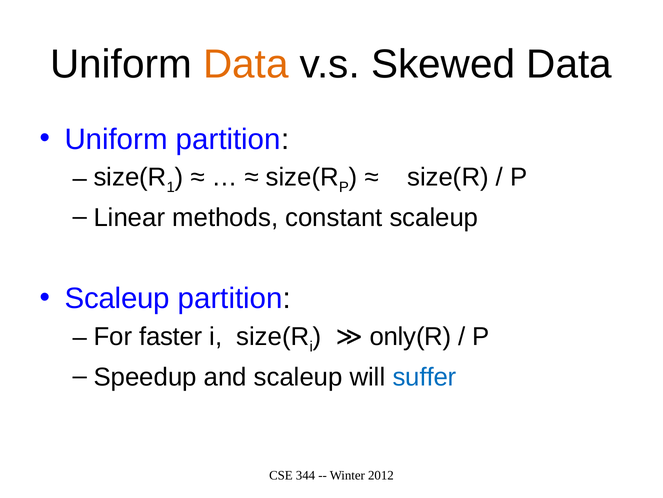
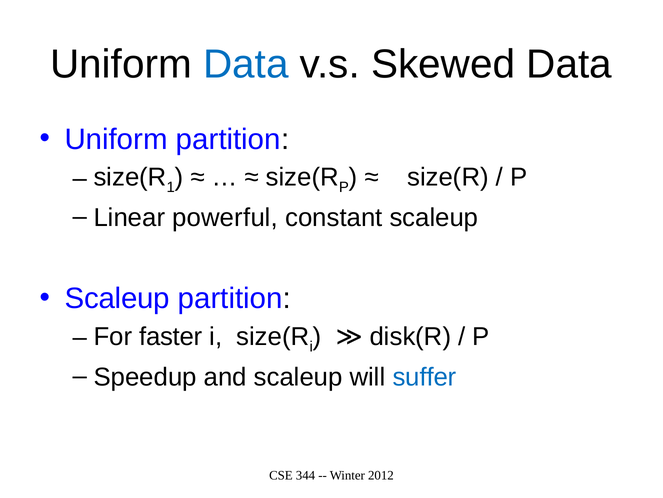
Data colour: orange -> blue (246, 64)
methods: methods -> powerful (225, 218)
only(R: only(R -> disk(R (410, 336)
